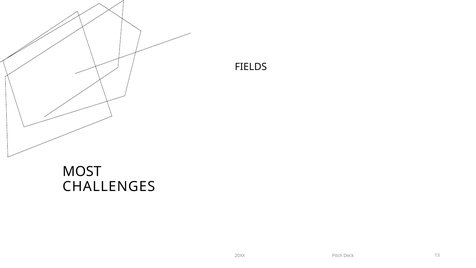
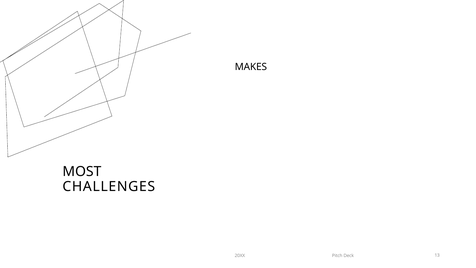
FIELDS: FIELDS -> MAKES (251, 67)
